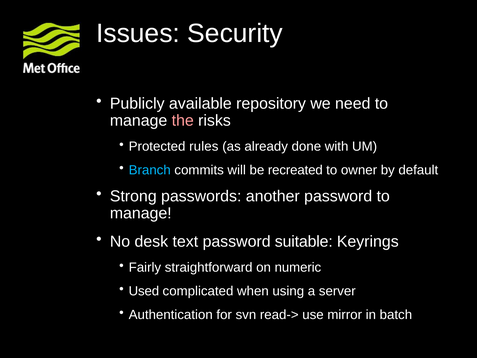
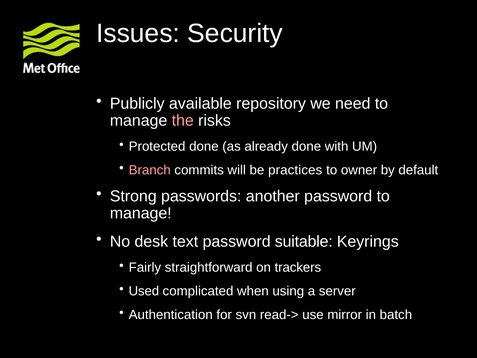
Protected rules: rules -> done (204, 146)
Branch colour: light blue -> pink (150, 170)
recreated: recreated -> practices (295, 170)
numeric: numeric -> trackers (298, 267)
